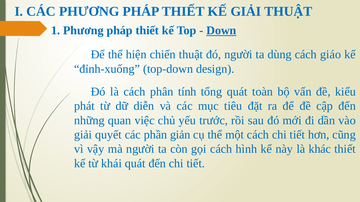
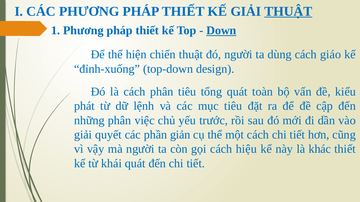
THUẬT underline: none -> present (288, 11)
phân tính: tính -> tiêu (187, 92)
diễn: diễn -> lệnh (144, 106)
những quan: quan -> phân (120, 121)
hình: hình -> hiệu (246, 149)
